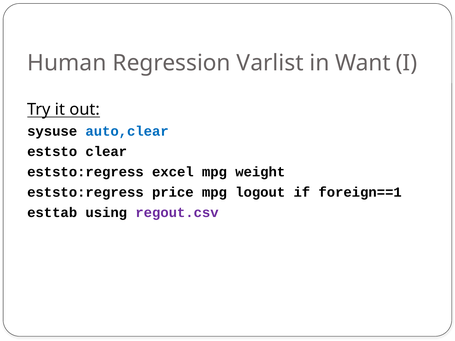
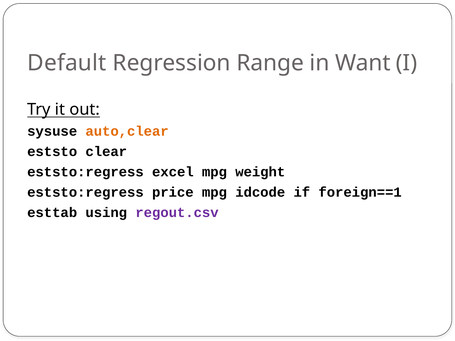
Human: Human -> Default (67, 63)
Varlist: Varlist -> Range (270, 63)
auto,clear colour: blue -> orange (127, 131)
logout: logout -> idcode (260, 192)
